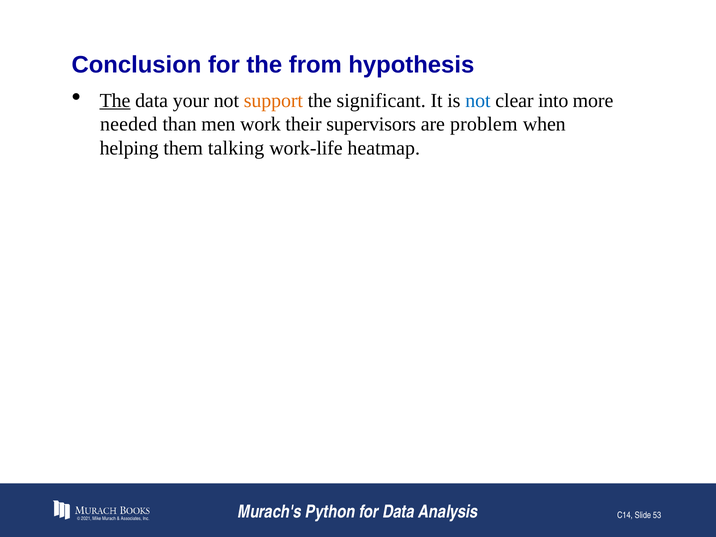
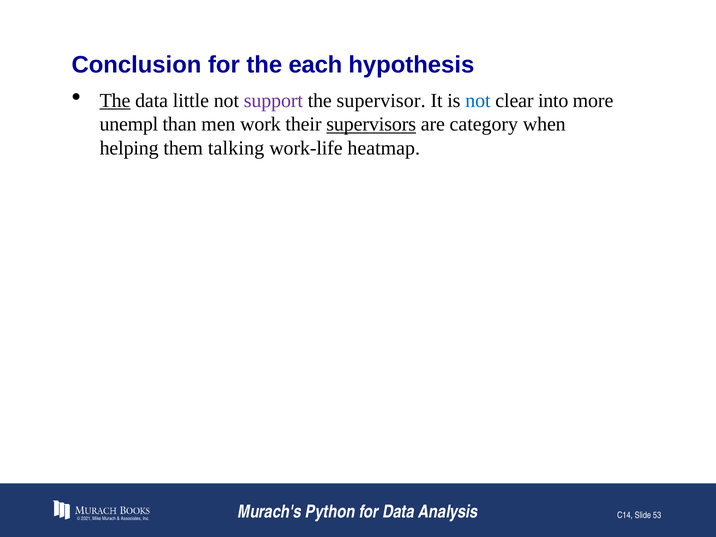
from: from -> each (315, 65)
your: your -> little (191, 100)
support colour: orange -> purple (273, 100)
significant: significant -> supervisor (381, 100)
needed: needed -> unempl (129, 124)
supervisors underline: none -> present (371, 124)
problem: problem -> category (484, 124)
